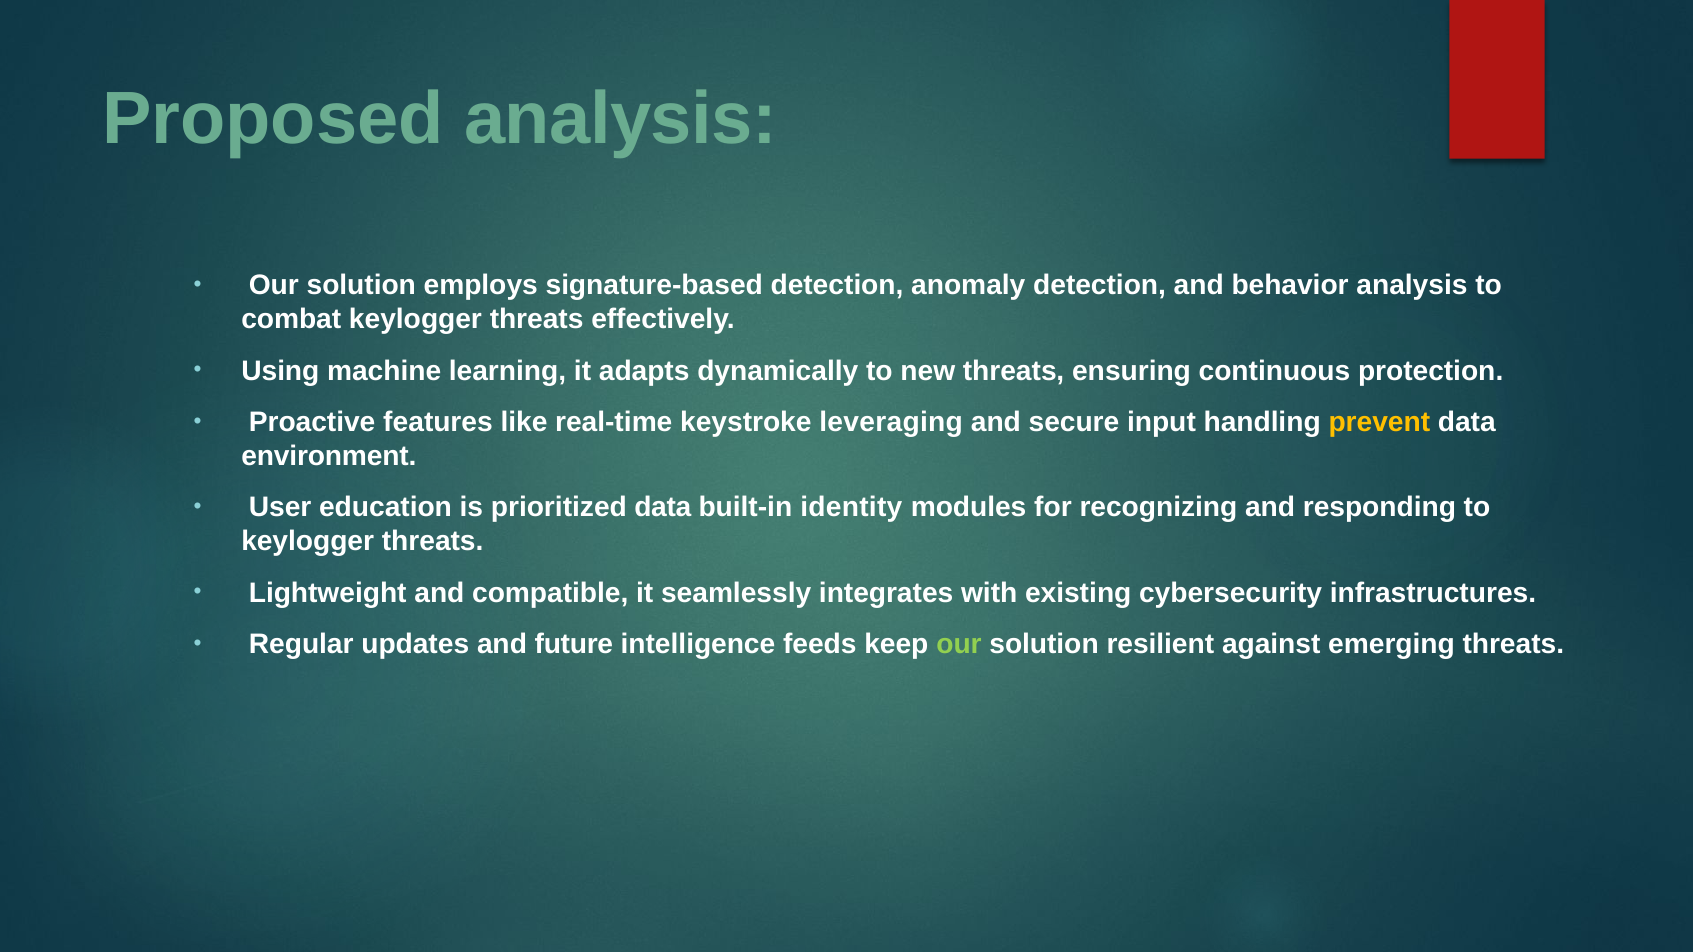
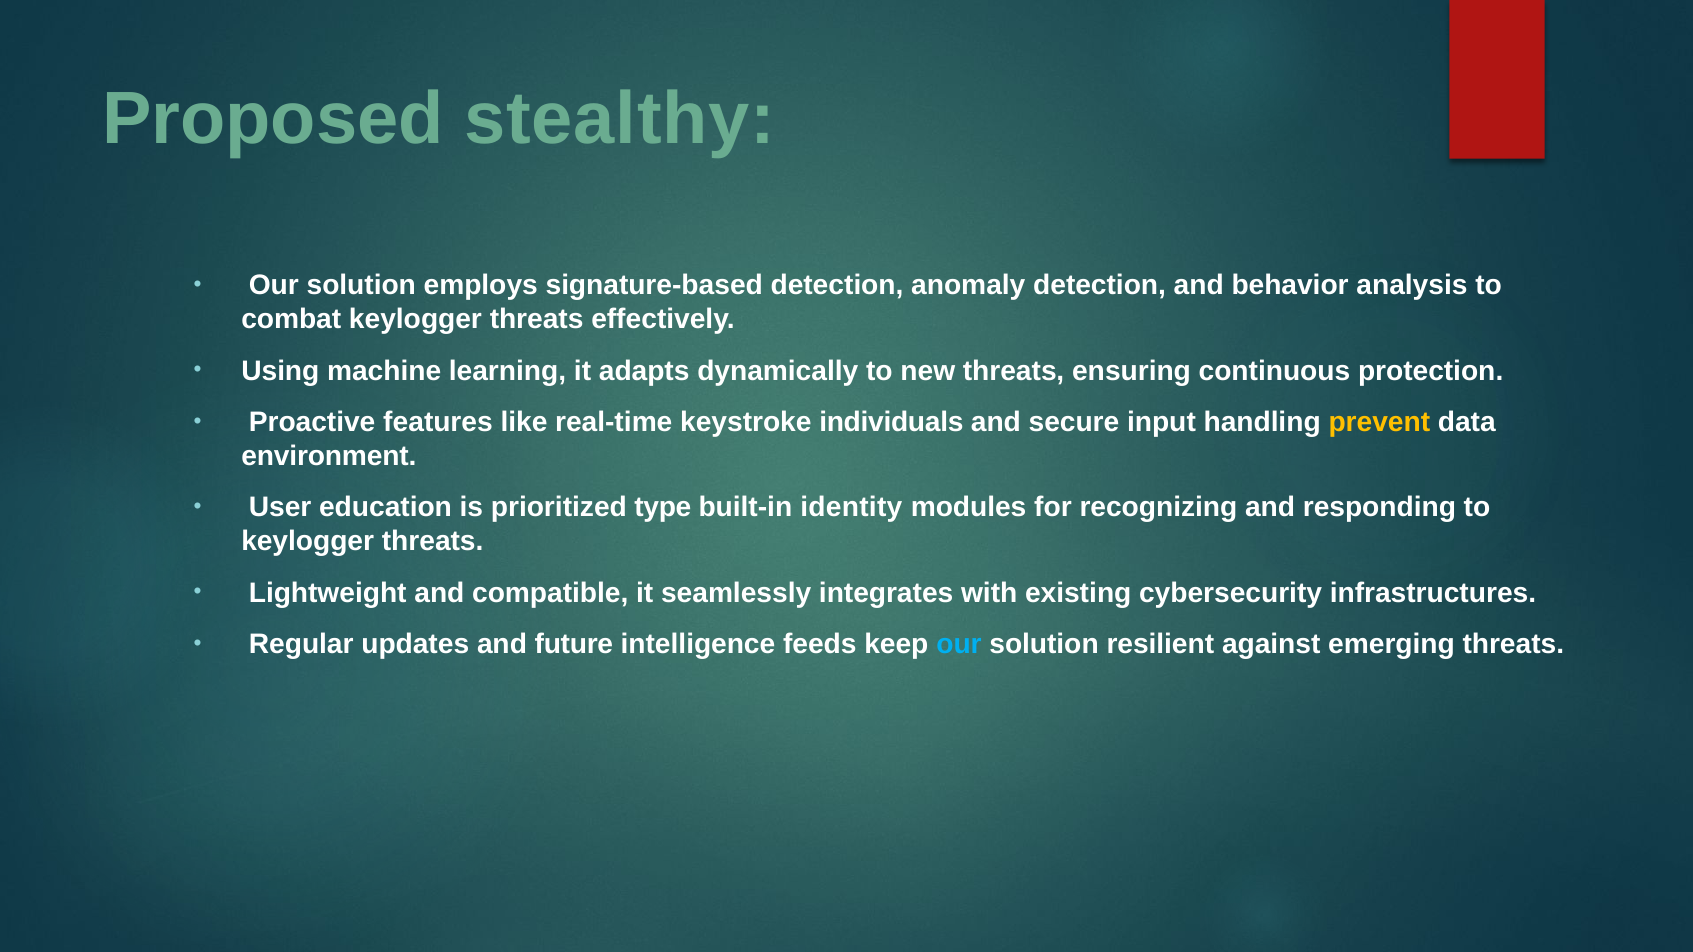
Proposed analysis: analysis -> stealthy (620, 119)
leveraging: leveraging -> individuals (891, 422)
prioritized data: data -> type (663, 508)
our colour: light green -> light blue (959, 645)
